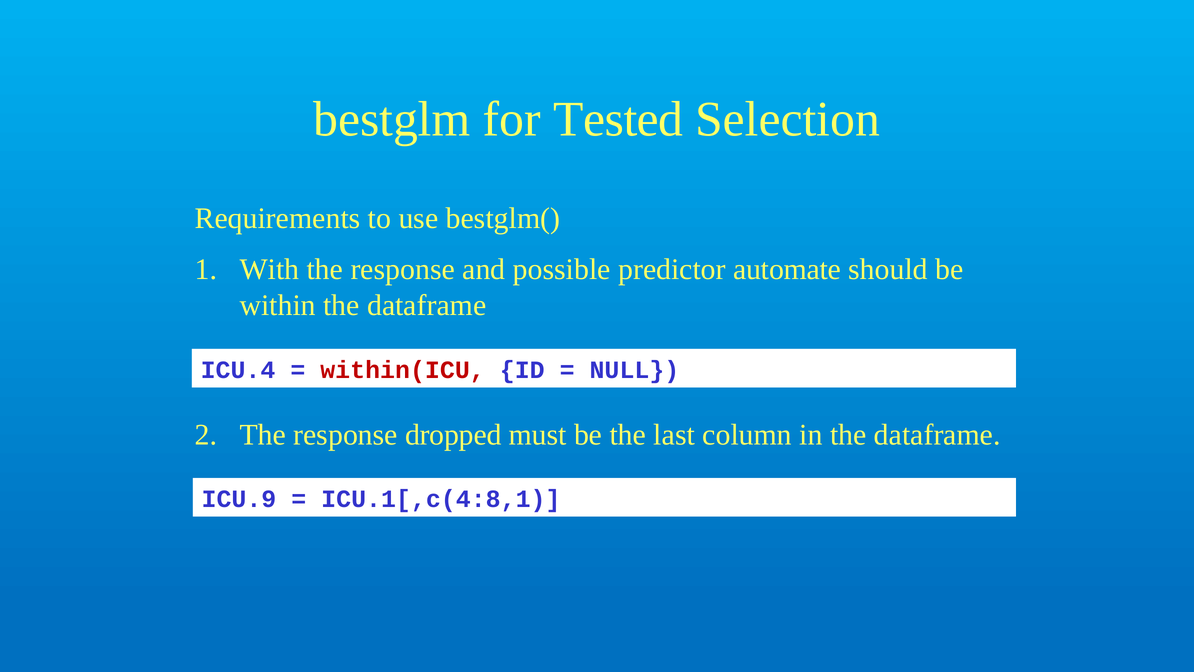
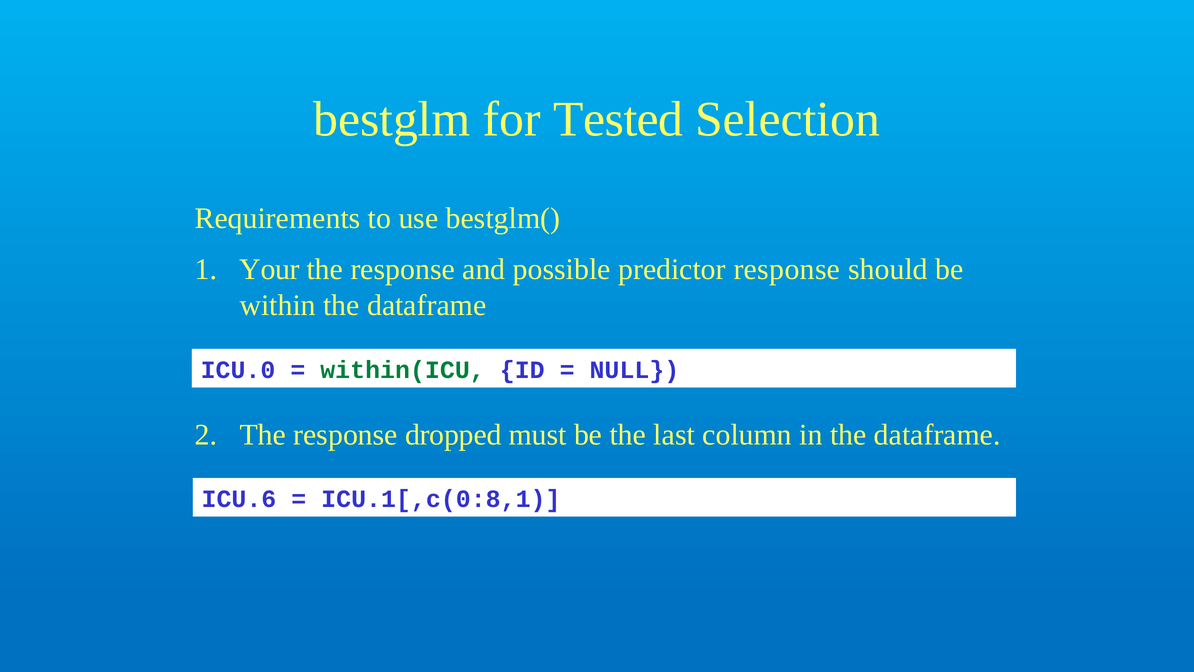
With: With -> Your (270, 269)
predictor automate: automate -> response (787, 269)
ICU.4: ICU.4 -> ICU.0 (238, 370)
within(ICU colour: red -> green (403, 370)
ICU.9: ICU.9 -> ICU.6 (239, 499)
ICU.1[,c(4:8,1: ICU.1[,c(4:8,1 -> ICU.1[,c(0:8,1 (441, 499)
